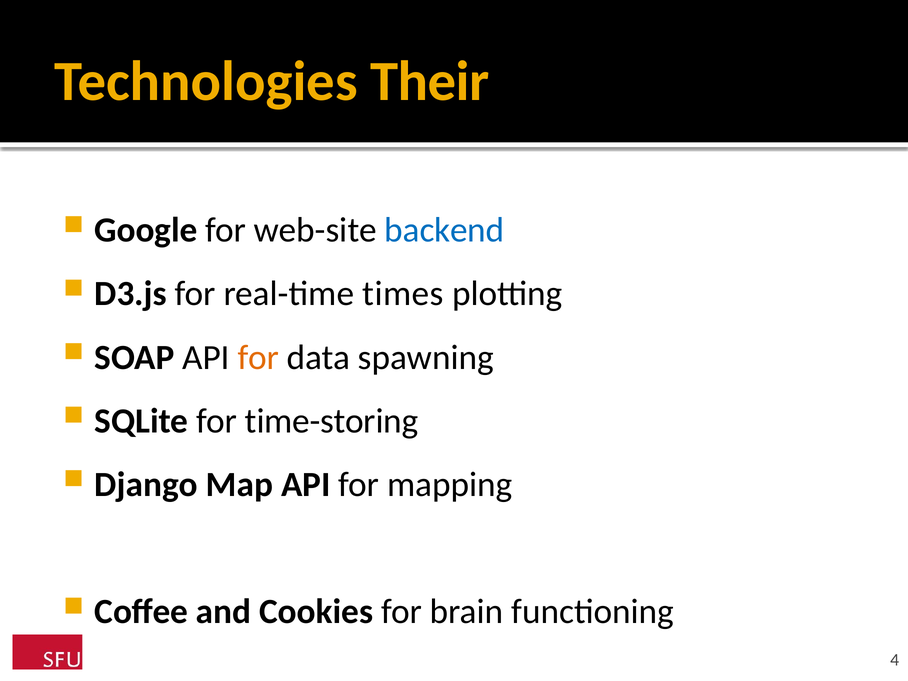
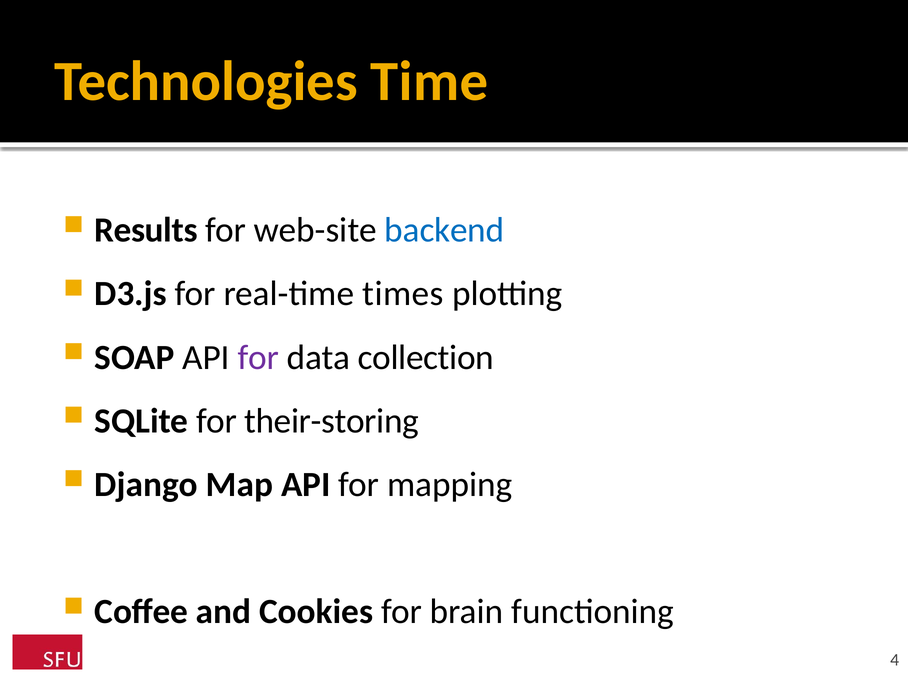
Their: Their -> Time (429, 82)
Google: Google -> Results (146, 230)
for colour: orange -> purple (258, 357)
spawning: spawning -> collection (426, 357)
time-storing: time-storing -> their-storing (332, 421)
